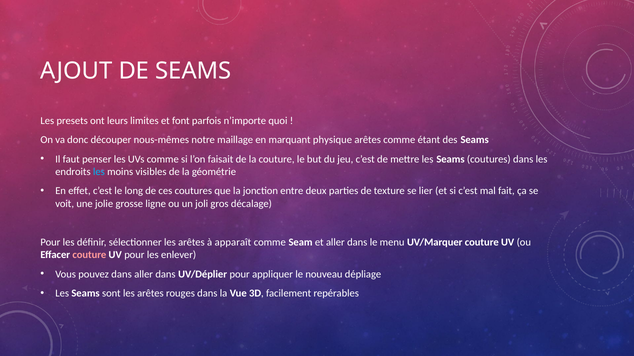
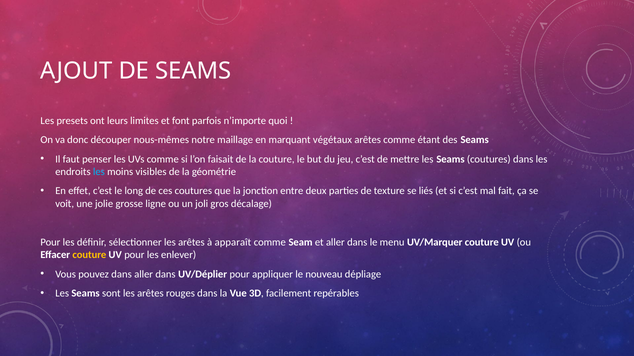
physique: physique -> végétaux (333, 140)
lier: lier -> liés (426, 191)
couture colour: pink -> yellow (89, 255)
